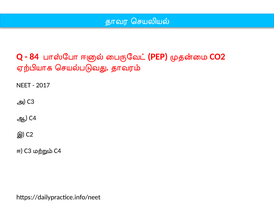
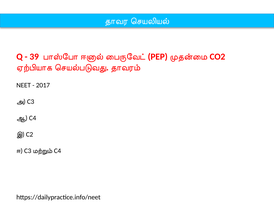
84: 84 -> 39 (34, 57)
